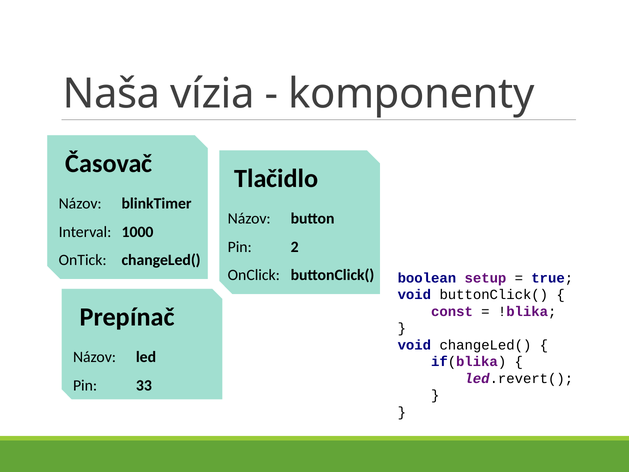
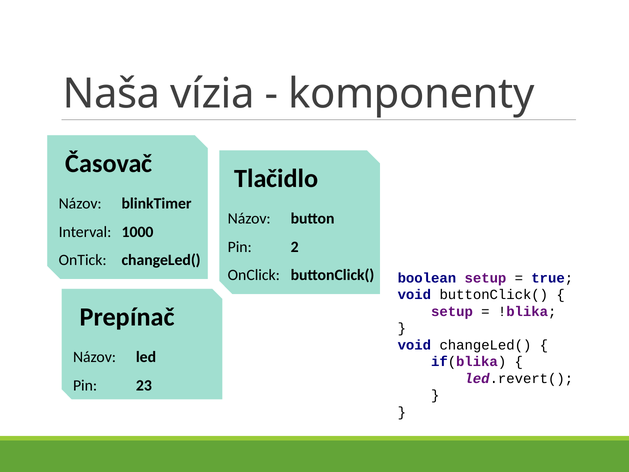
const: const -> setup (452, 311)
33: 33 -> 23 (144, 385)
